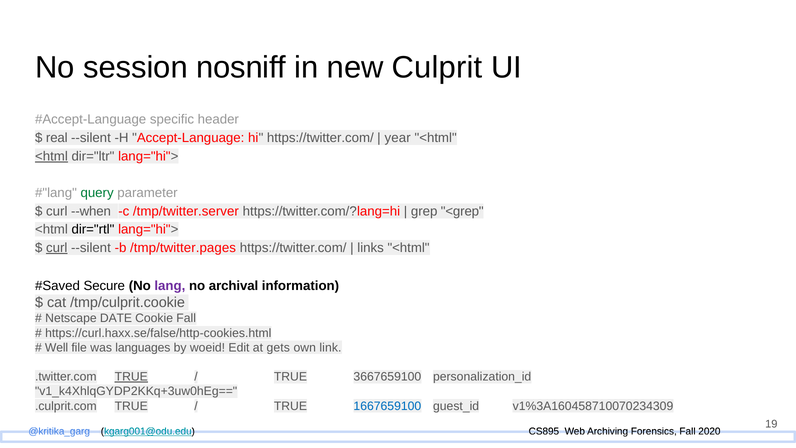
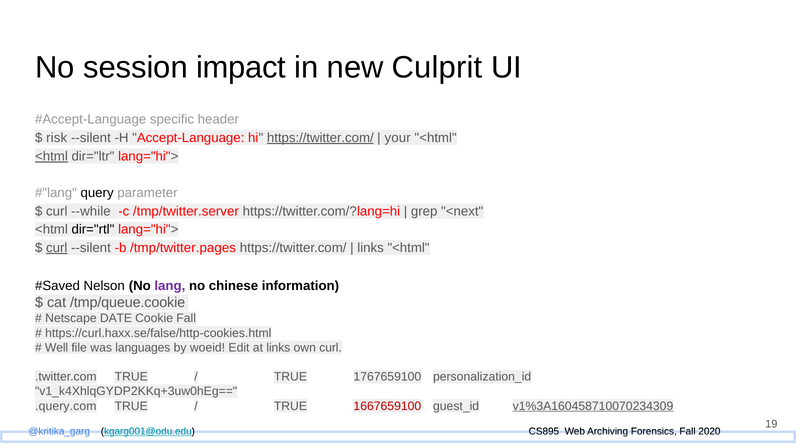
nosniff: nosniff -> impact (241, 67)
real: real -> risk (57, 138)
https://twitter.com/ underline: none -> present (320, 138)
year: year -> your (398, 138)
query colour: green -> black (97, 193)
--when: --when -> --while (91, 211)
<grep: <grep -> <next (462, 211)
Secure: Secure -> Nelson (104, 286)
archival: archival -> chinese (234, 286)
/tmp/culprit.cookie: /tmp/culprit.cookie -> /tmp/queue.cookie (128, 302)
at gets: gets -> links (278, 347)
own link: link -> curl (331, 347)
TRUE underline: present -> none (131, 377)
3667659100: 3667659100 -> 1767659100 (387, 377)
.culprit.com: .culprit.com -> .query.com (66, 406)
1667659100 colour: blue -> red (387, 406)
v1%3A160458710070234309 underline: none -> present (593, 406)
